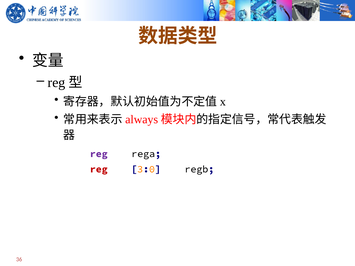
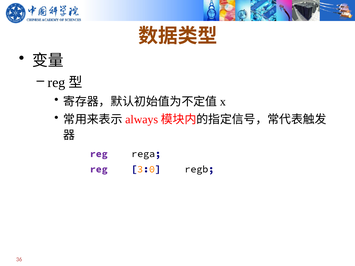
reg colour: red -> purple (99, 169)
